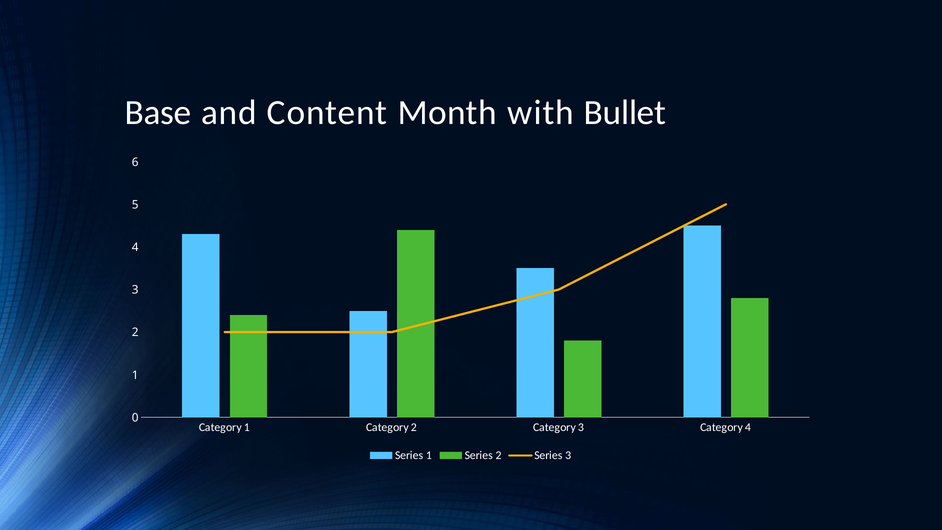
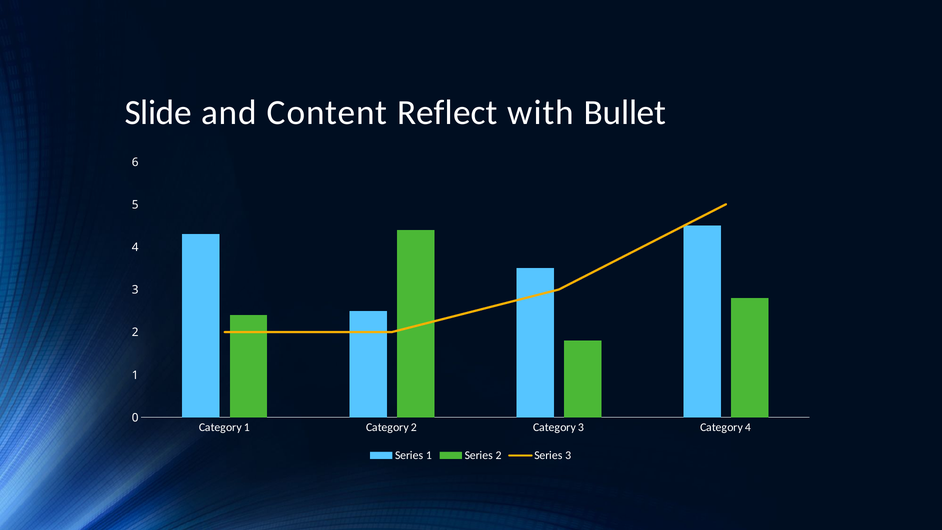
Base: Base -> Slide (158, 113)
Month: Month -> Reflect (447, 113)
